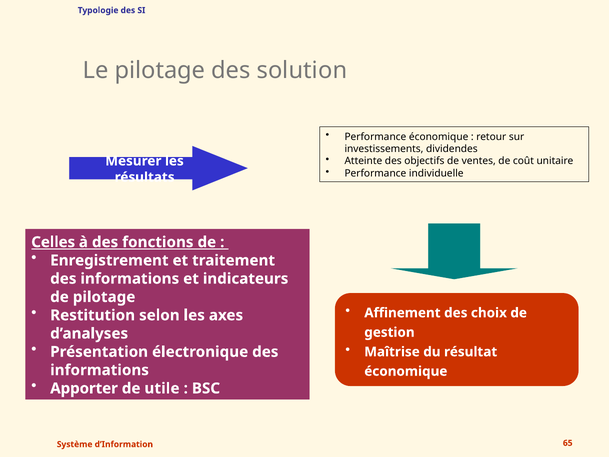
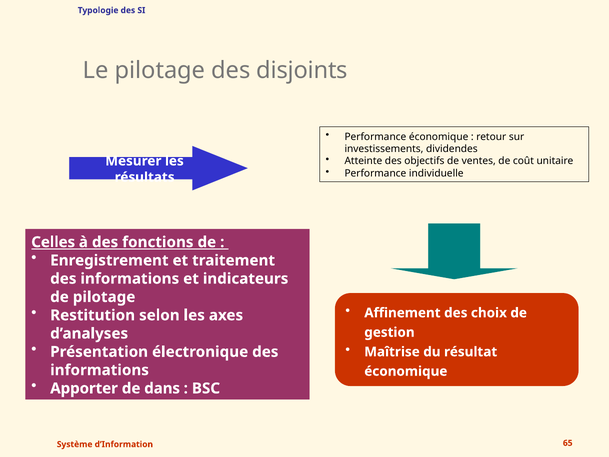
solution: solution -> disjoints (302, 71)
utile: utile -> dans (162, 388)
